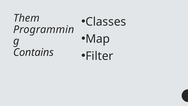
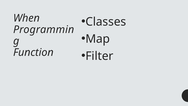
Them: Them -> When (26, 18)
Contains: Contains -> Function (33, 52)
